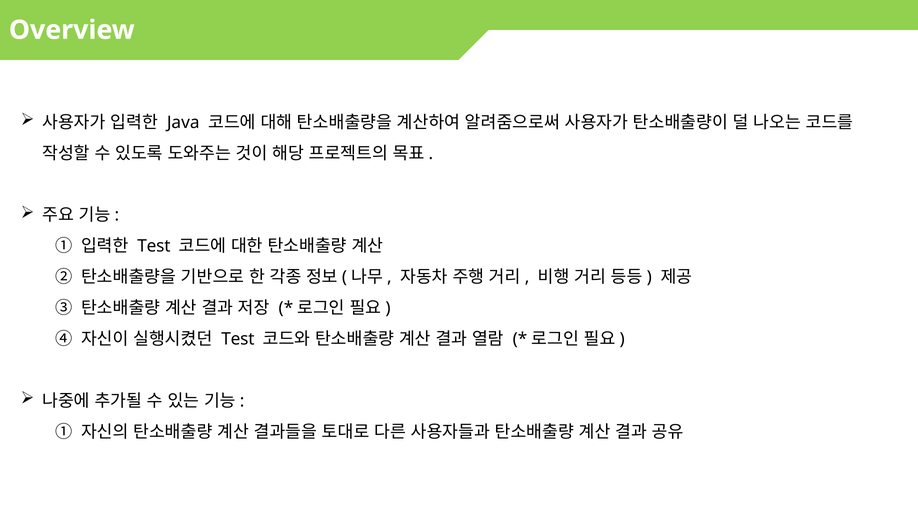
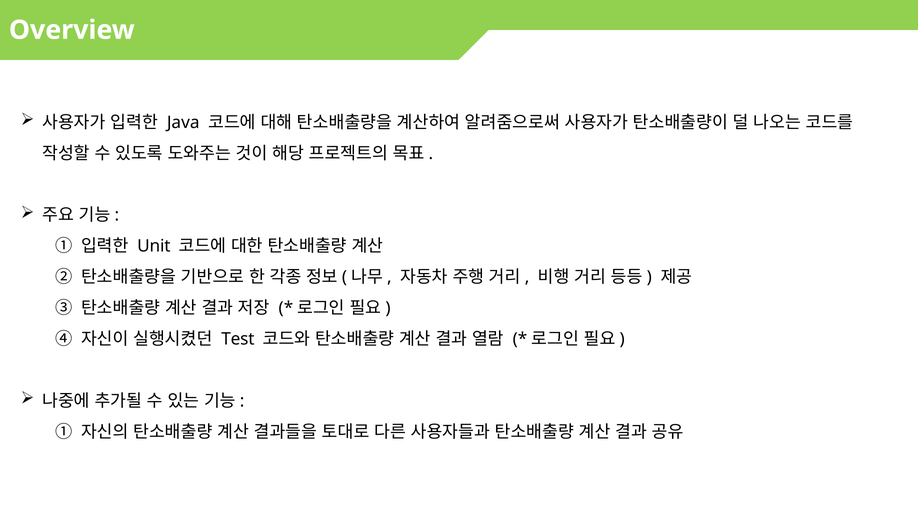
Test: Test -> Unit (154, 246)
